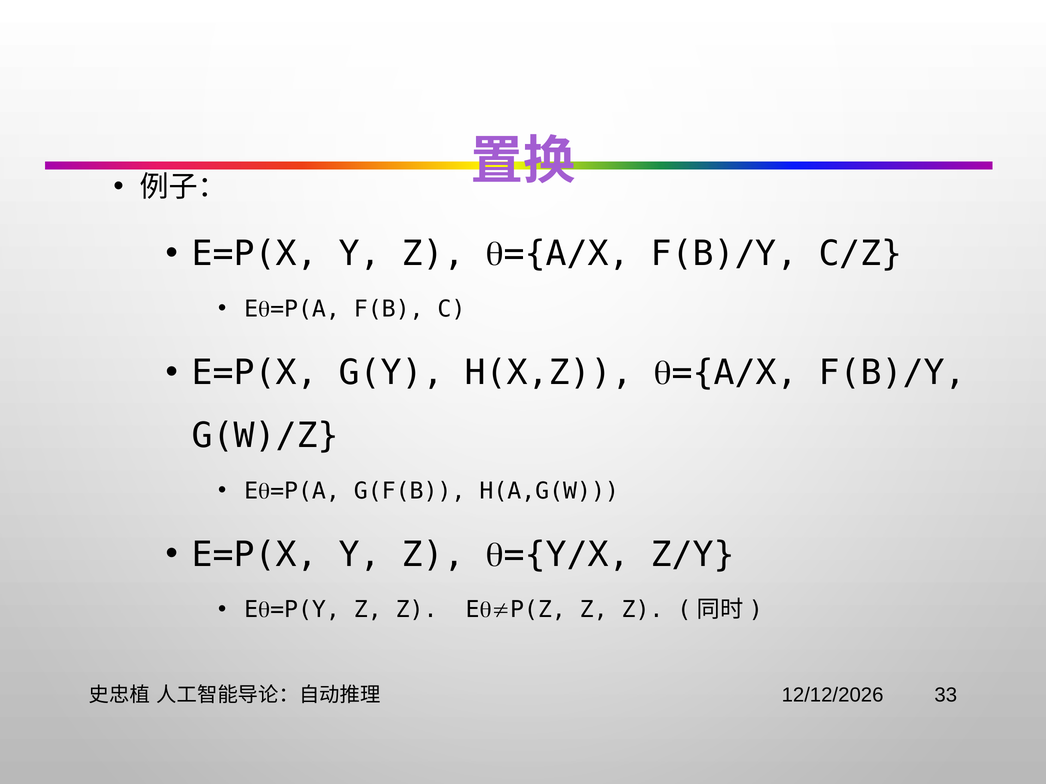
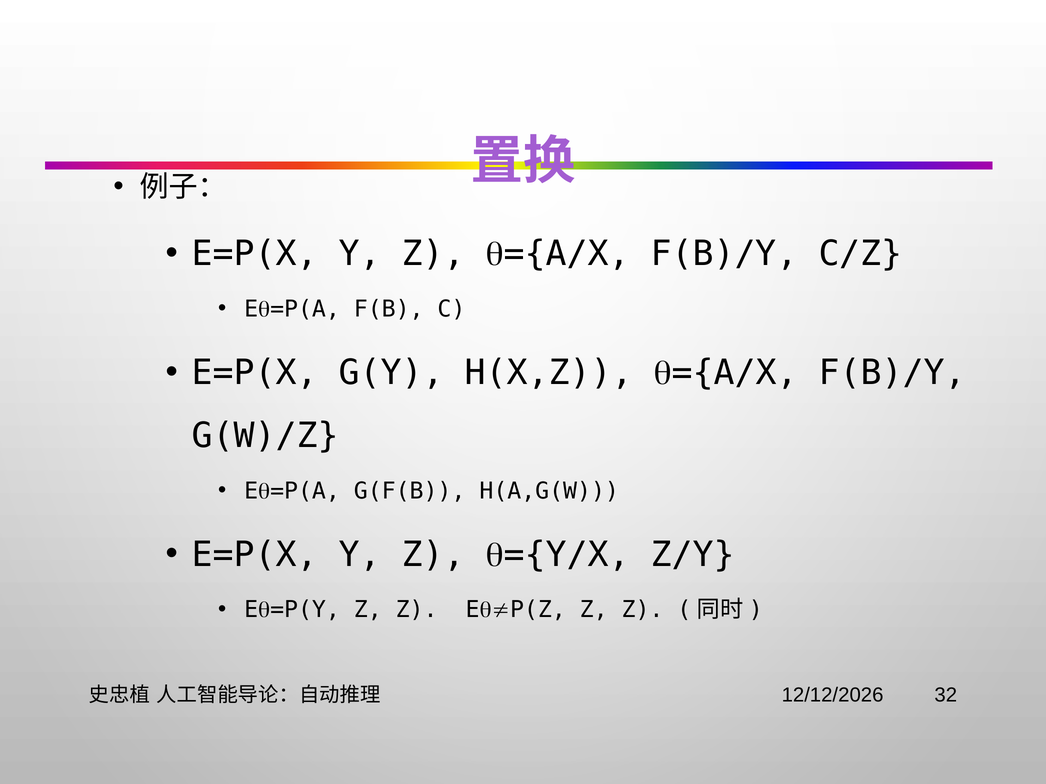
33: 33 -> 32 (946, 695)
